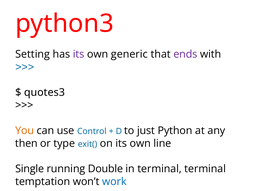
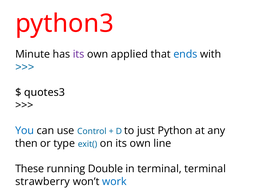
Setting: Setting -> Minute (33, 54)
generic: generic -> applied (129, 54)
ends colour: purple -> blue (185, 54)
You colour: orange -> blue (25, 130)
Single: Single -> These (30, 168)
temptation: temptation -> strawberry (43, 181)
